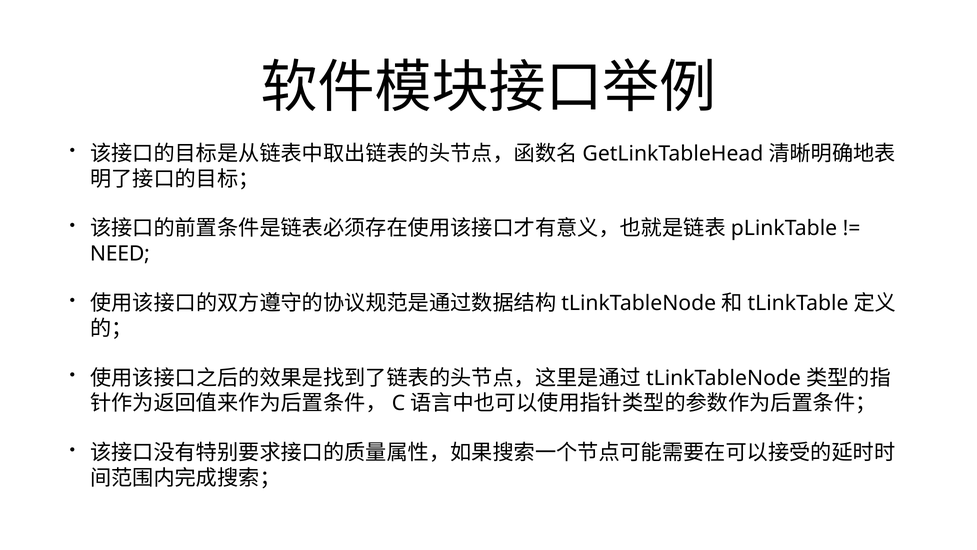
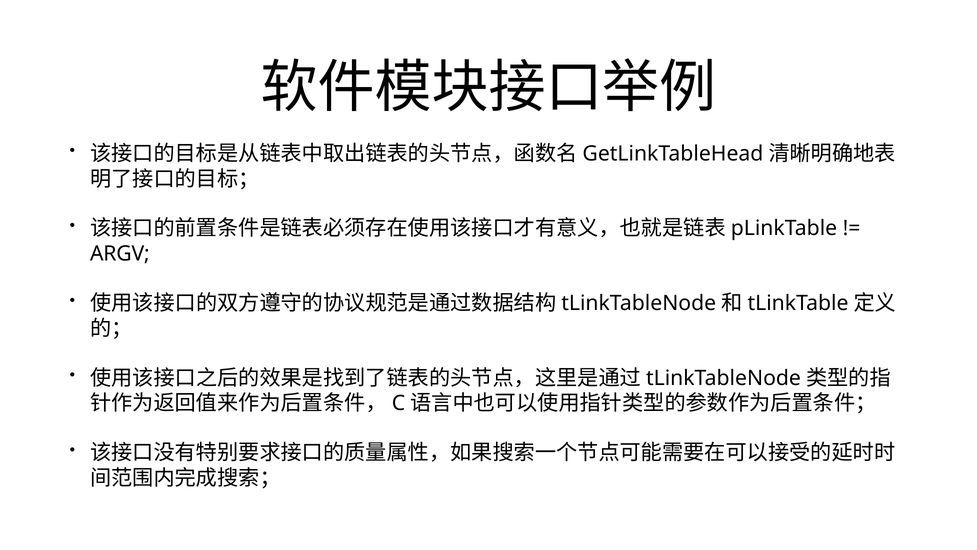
NEED: NEED -> ARGV (120, 254)
